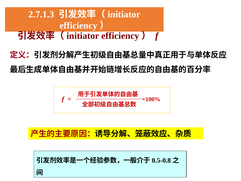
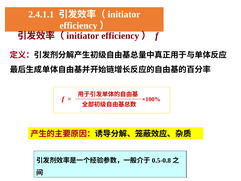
2.7.1.3: 2.7.1.3 -> 2.4.1.1 (41, 14)
